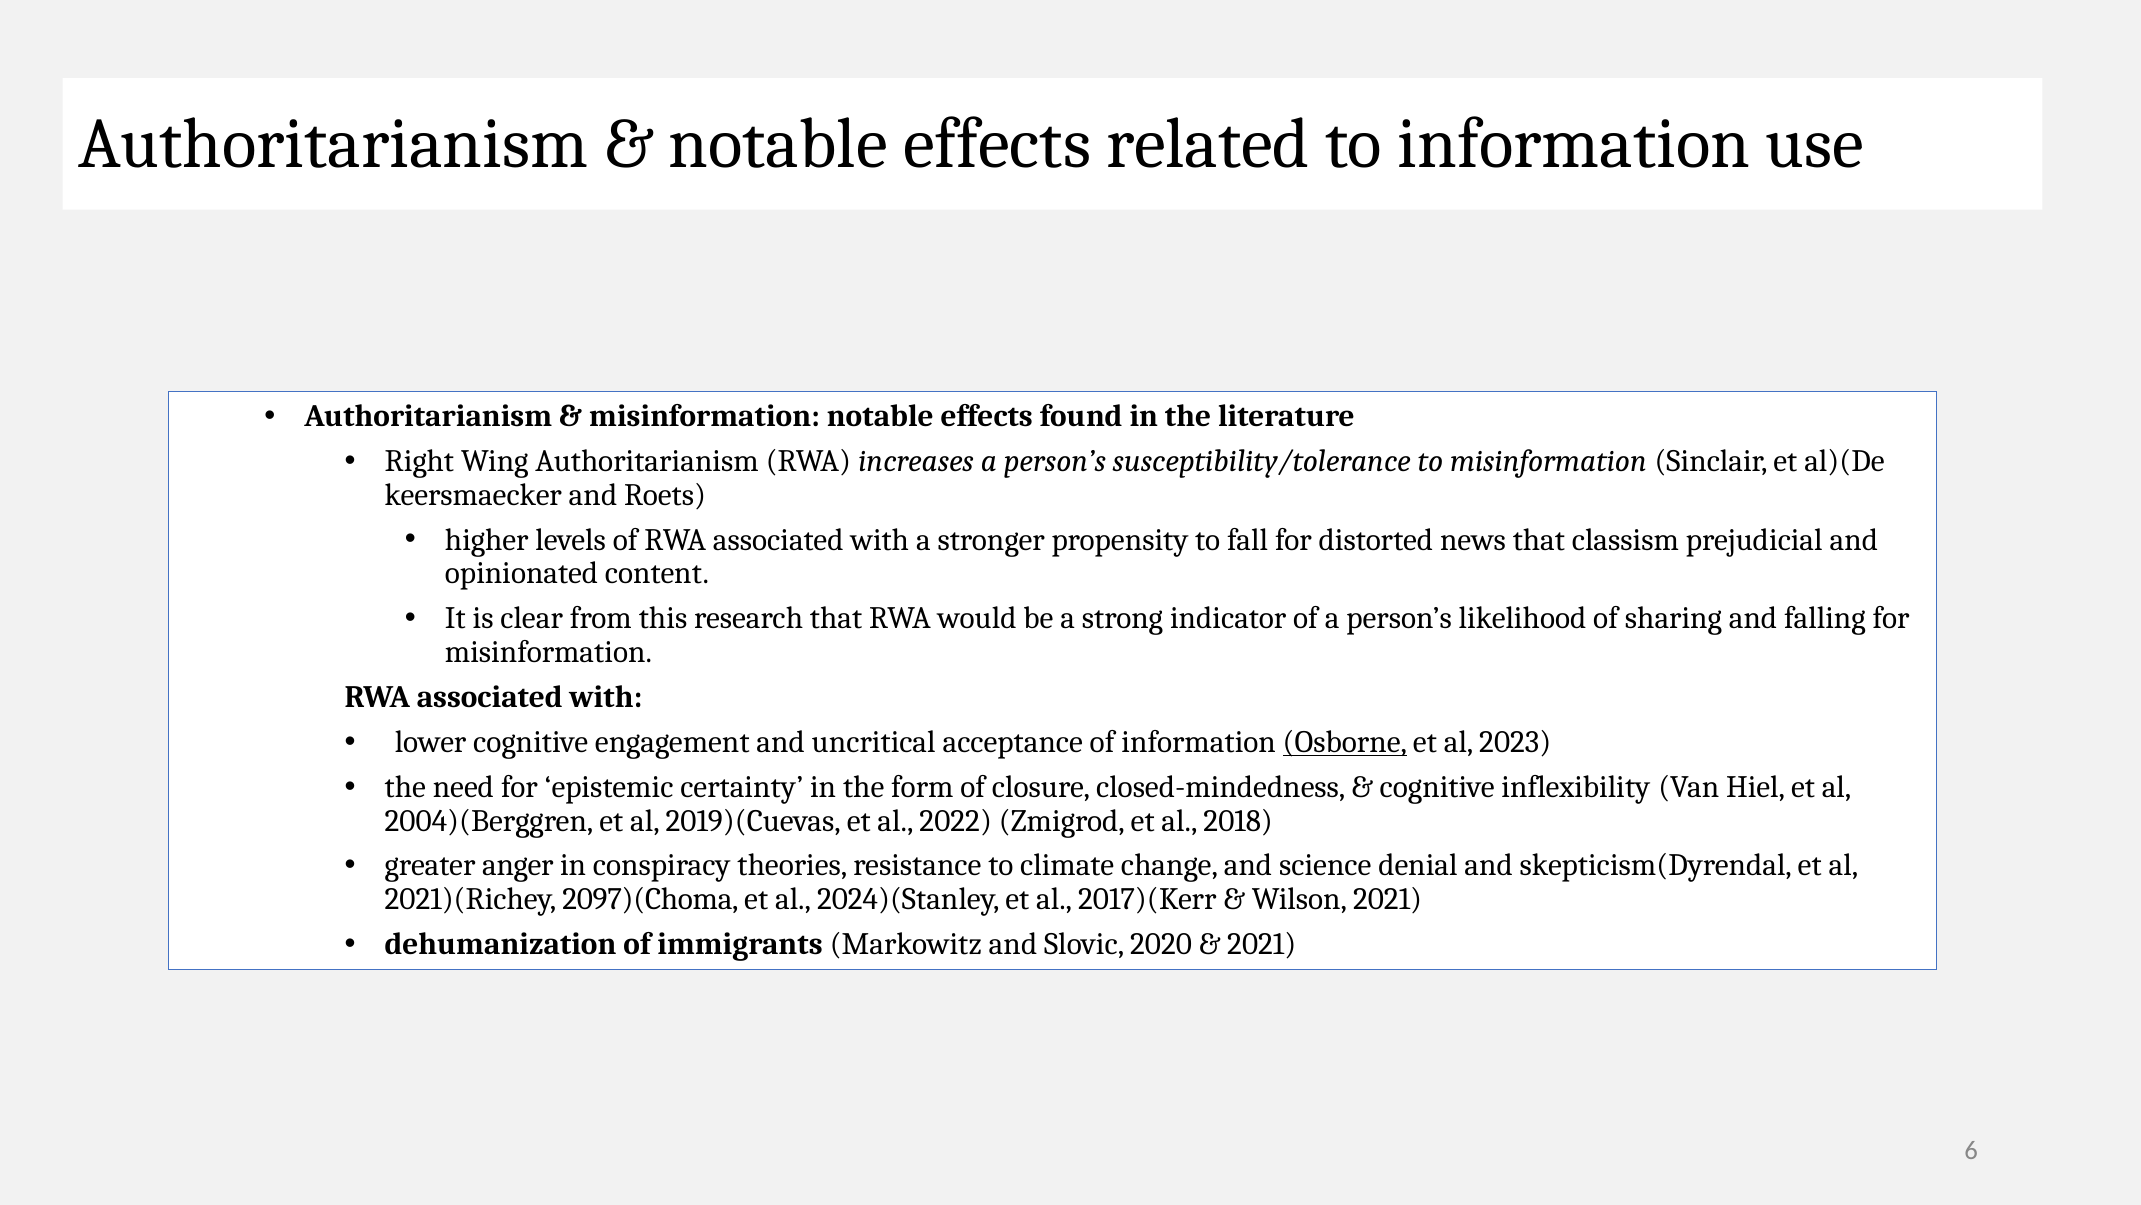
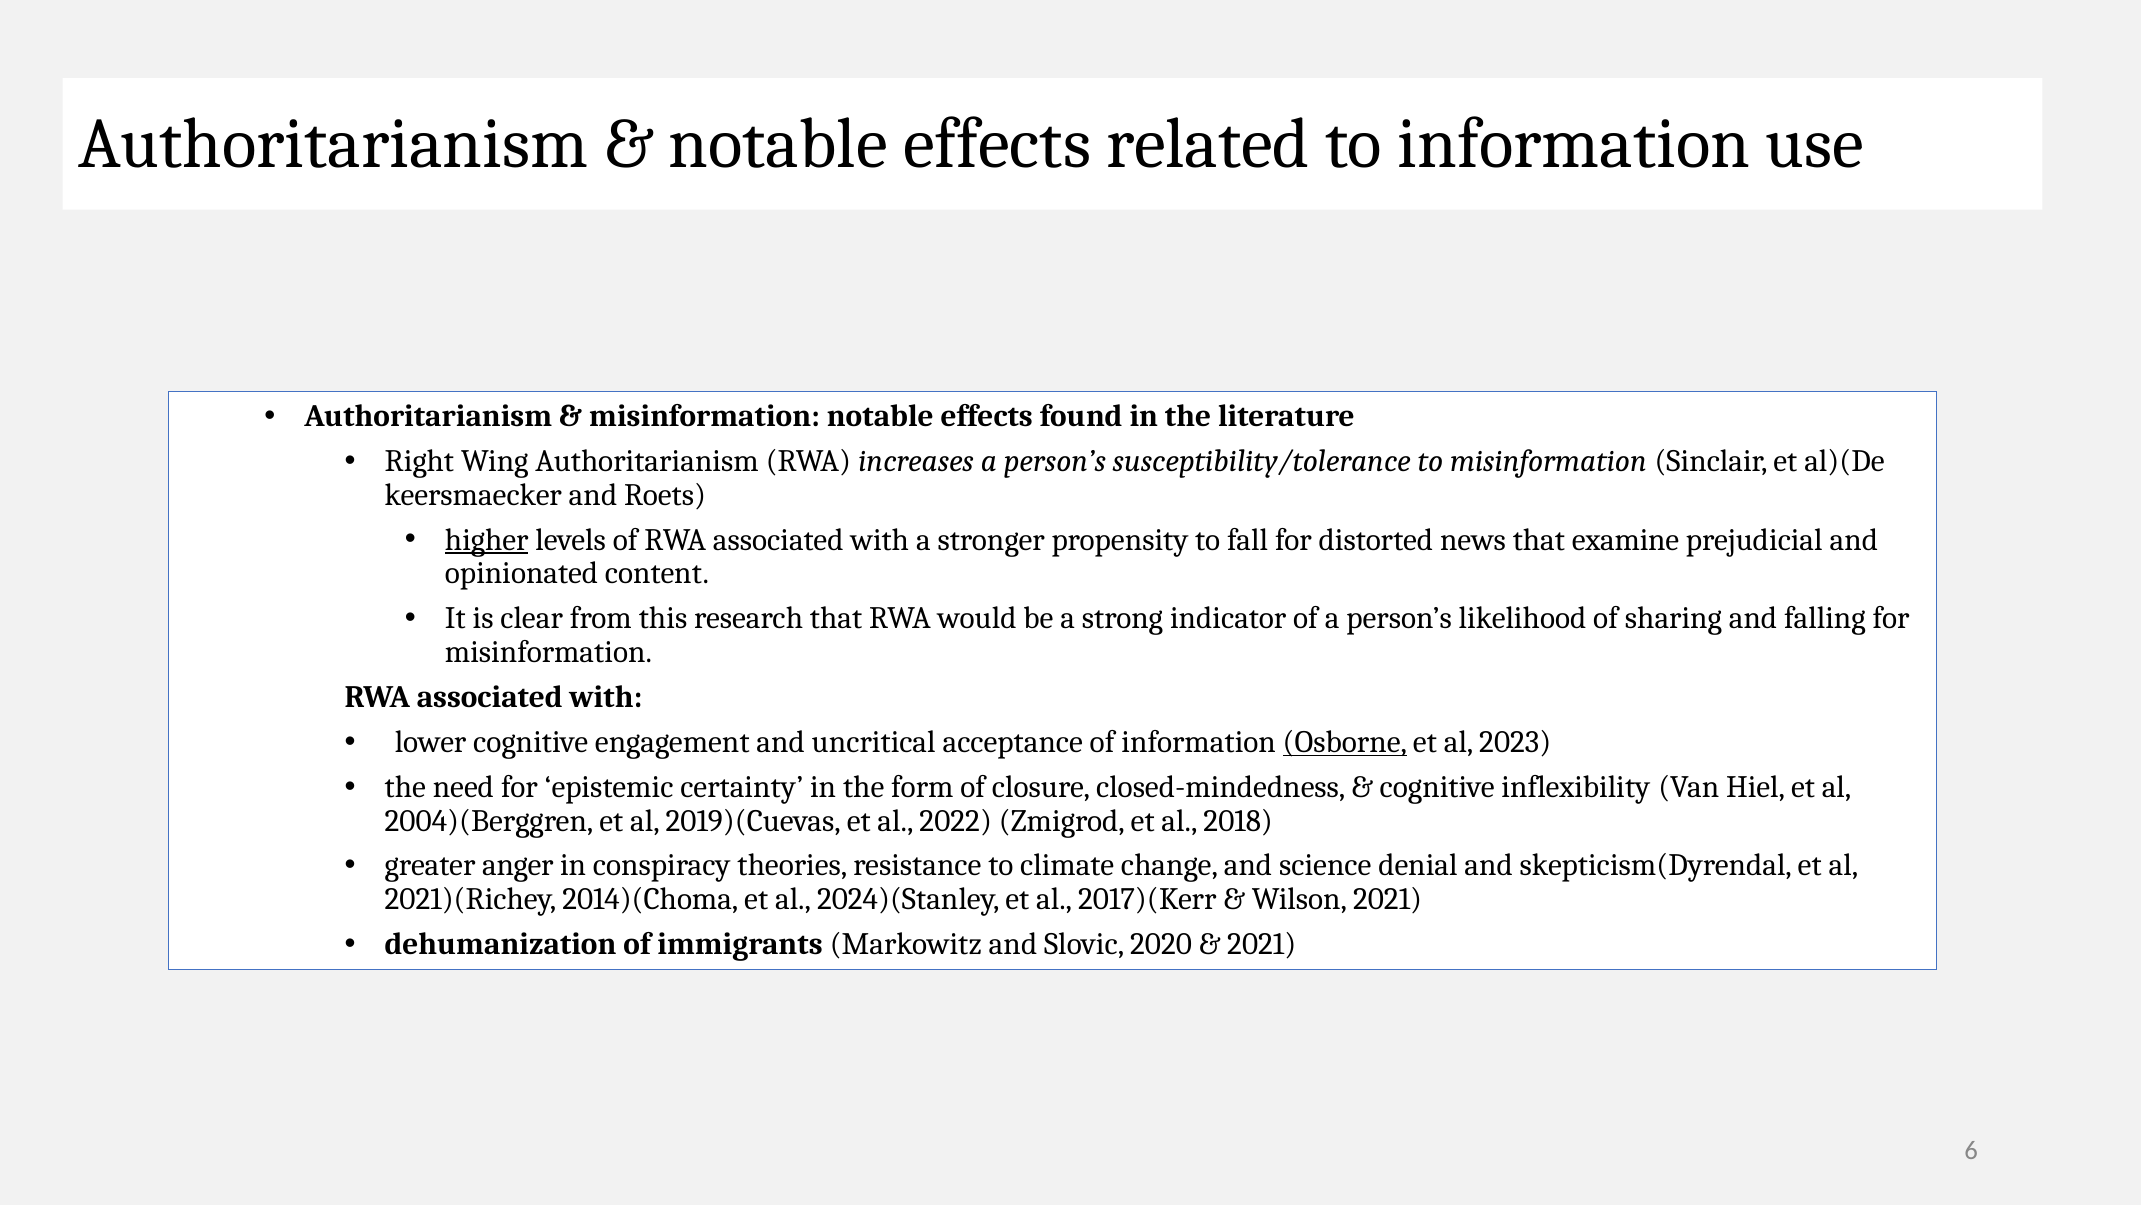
higher underline: none -> present (487, 539)
classism: classism -> examine (1626, 539)
2097)(Choma: 2097)(Choma -> 2014)(Choma (650, 899)
